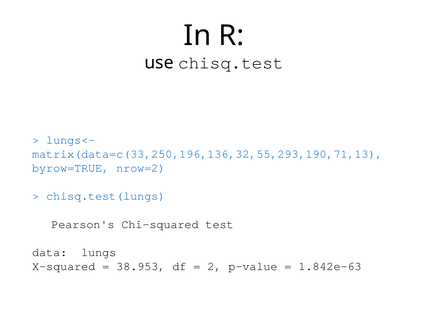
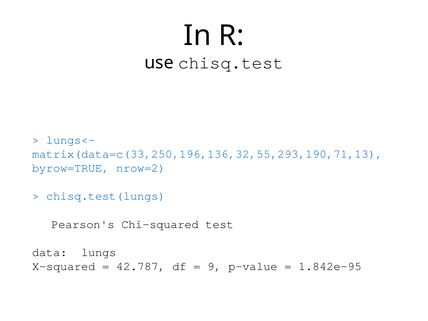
38.953: 38.953 -> 42.787 (141, 266)
2: 2 -> 9 (214, 266)
1.842e-63: 1.842e-63 -> 1.842e-95 (330, 266)
